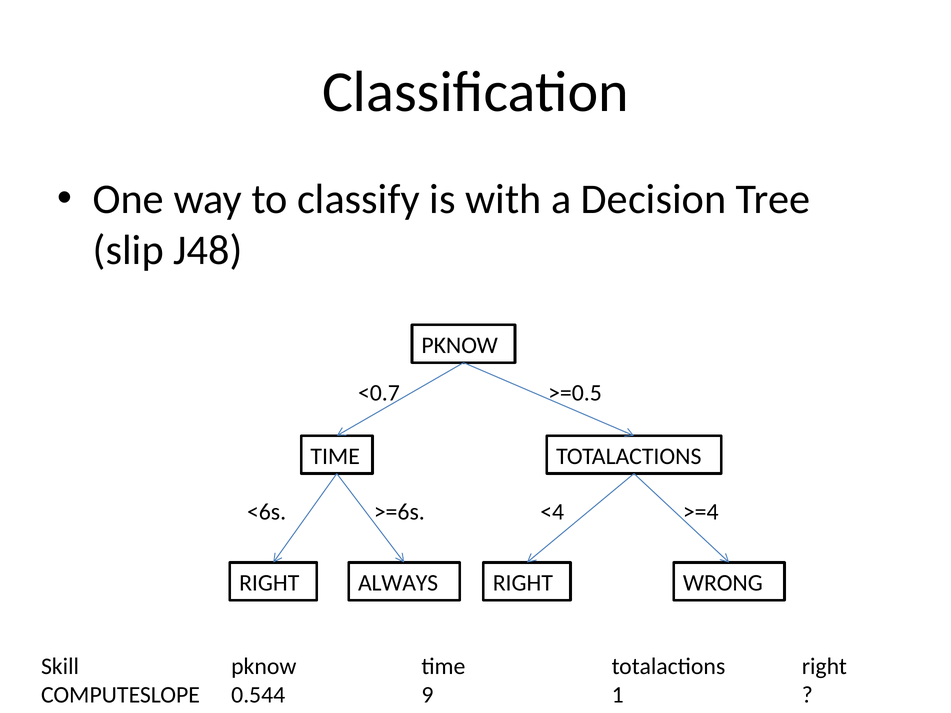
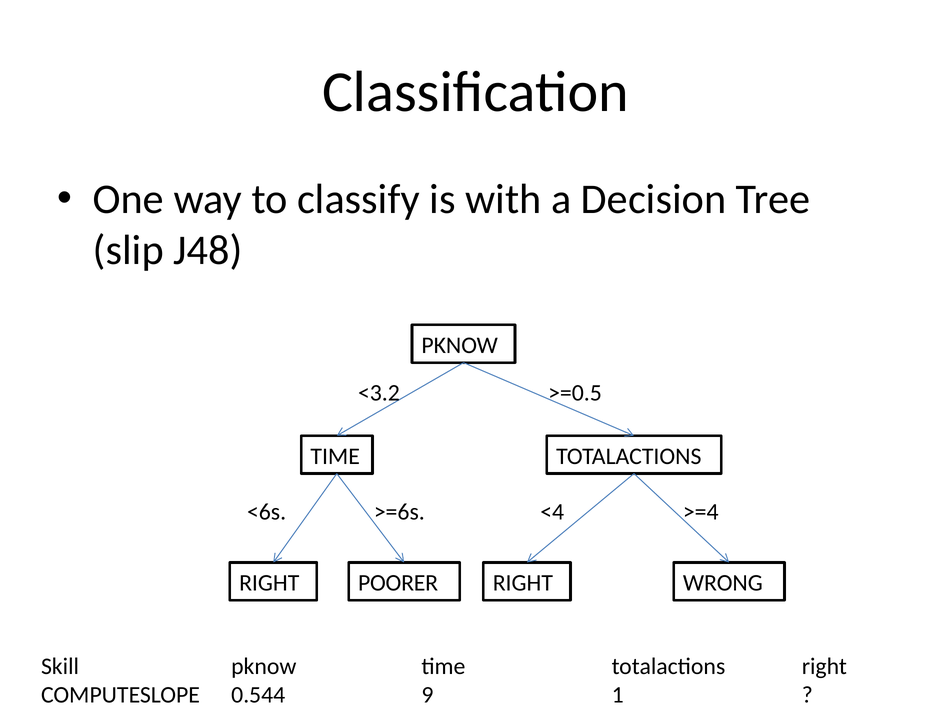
<0.7: <0.7 -> <3.2 (379, 393)
ALWAYS: ALWAYS -> POORER (398, 583)
